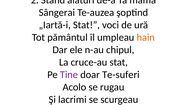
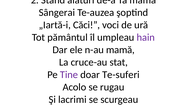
„Iartă-i Stat: Stat -> Căci (87, 25)
hain colour: orange -> purple (146, 37)
n-au chipul: chipul -> mamă (120, 50)
